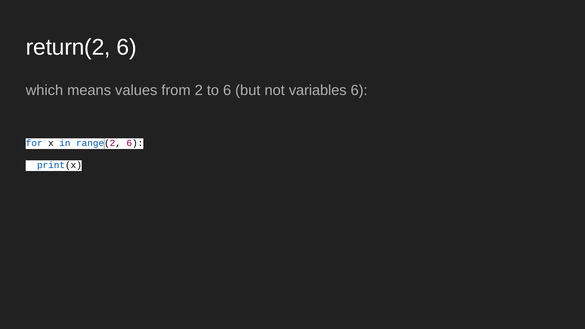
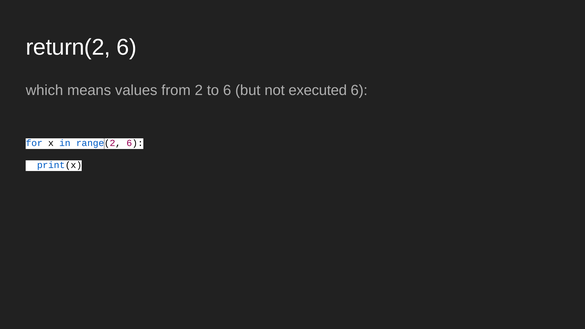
variables: variables -> executed (318, 90)
